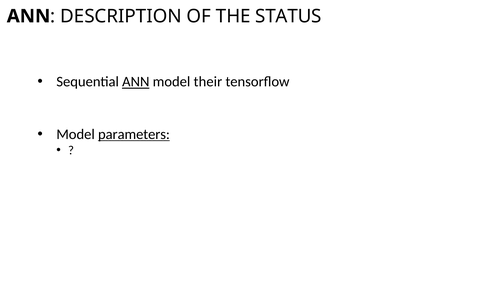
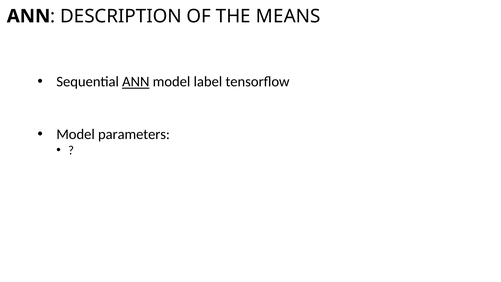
STATUS: STATUS -> MEANS (288, 16)
their: their -> label (208, 82)
parameters underline: present -> none (134, 134)
